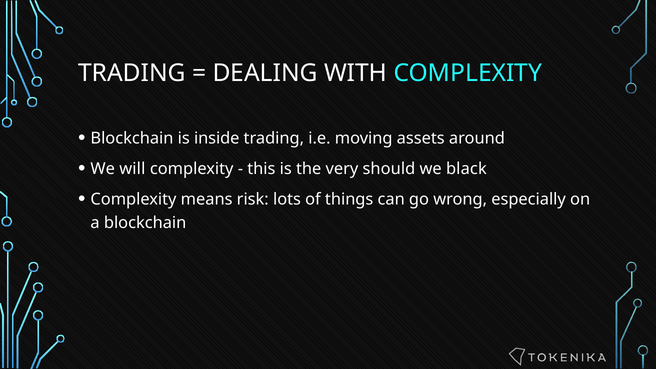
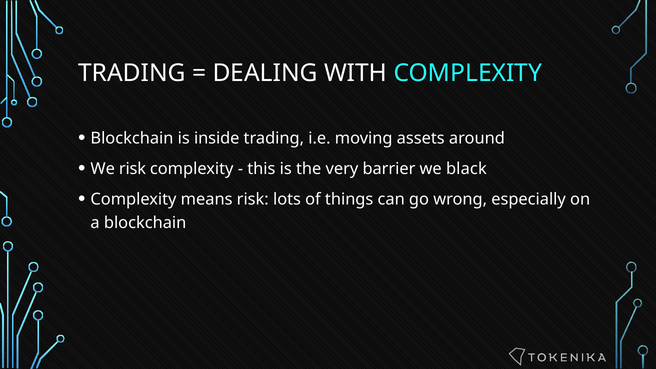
We will: will -> risk (132, 169)
should: should -> barrier (389, 169)
